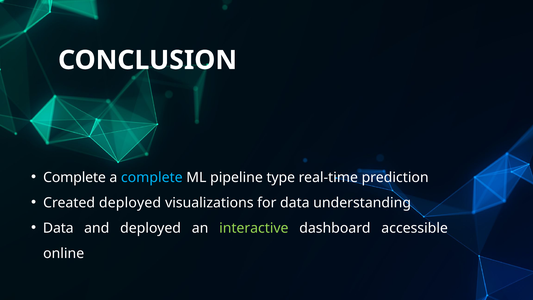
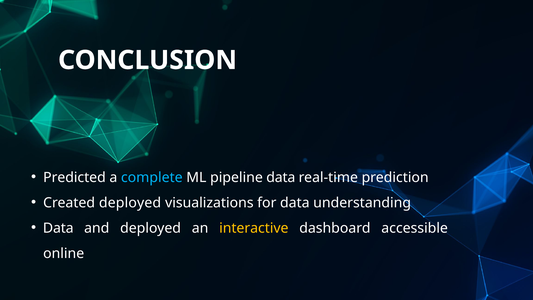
Complete: Complete -> Predicted (74, 177)
pipeline type: type -> data (281, 177)
interactive colour: light green -> yellow (254, 228)
